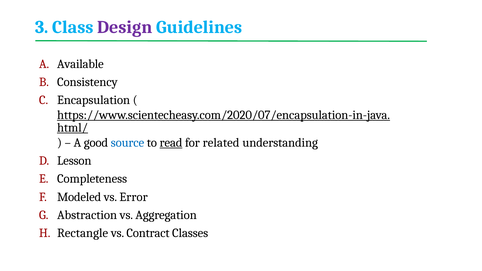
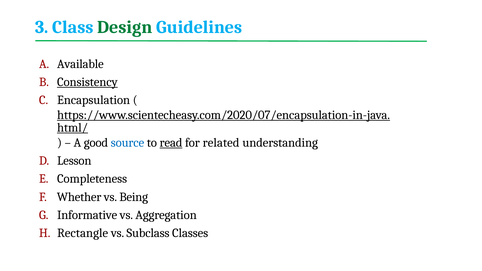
Design colour: purple -> green (125, 27)
Consistency underline: none -> present (87, 82)
Modeled: Modeled -> Whether (79, 197)
Error: Error -> Being (134, 197)
Abstraction: Abstraction -> Informative (87, 215)
Contract: Contract -> Subclass (148, 233)
